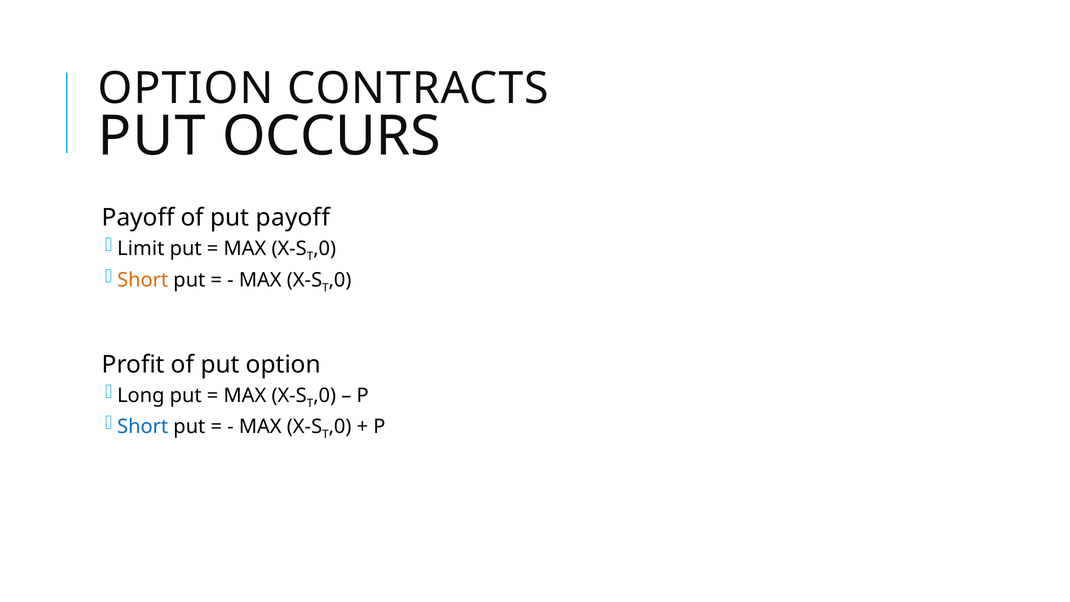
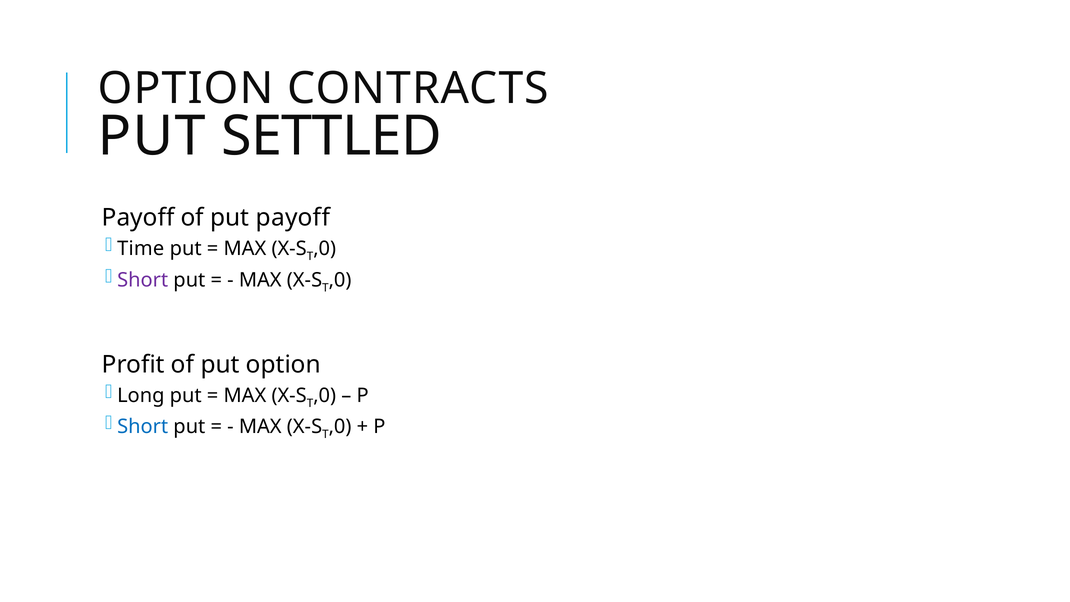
OCCURS: OCCURS -> SETTLED (332, 136)
Limit: Limit -> Time (141, 249)
Short colour: orange -> purple (143, 280)
